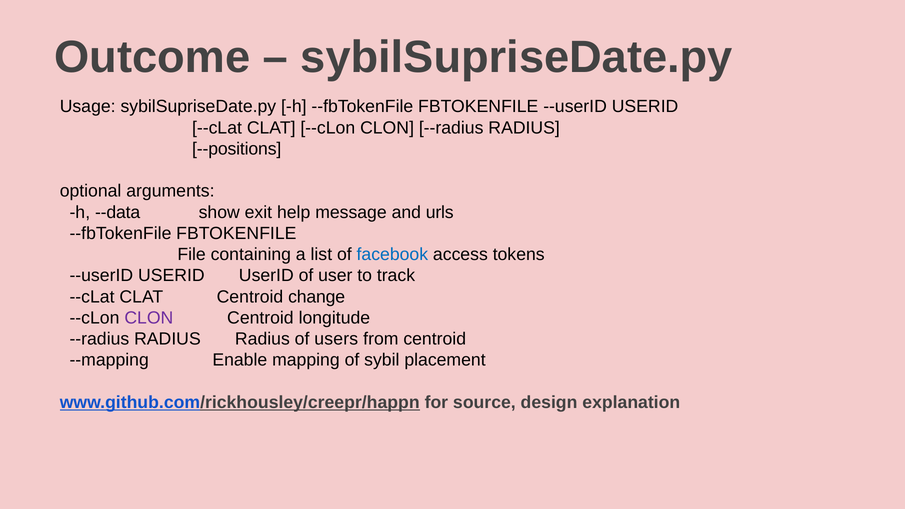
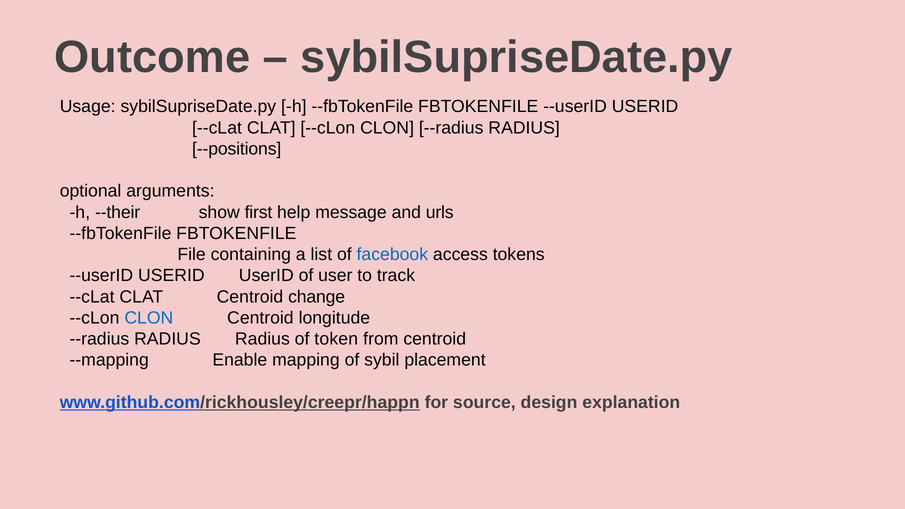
--data: --data -> --their (118, 212)
exit: exit -> first (258, 212)
CLON colour: purple -> blue (149, 318)
users: users -> token (336, 339)
